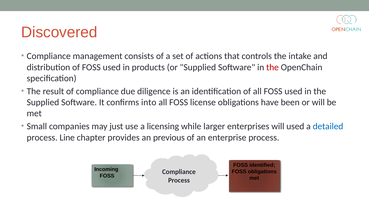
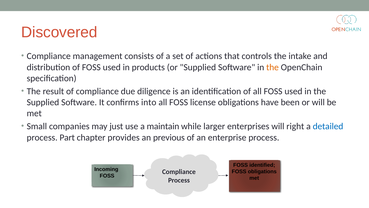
the colour: red -> orange (273, 67)
licensing: licensing -> maintain (163, 126)
will used: used -> right (295, 126)
Line: Line -> Part (67, 137)
